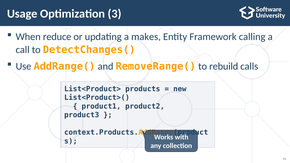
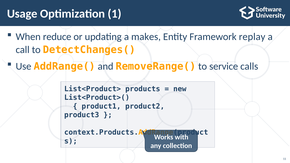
3: 3 -> 1 (115, 14)
calling: calling -> replay (252, 37)
rebuild: rebuild -> service (224, 66)
